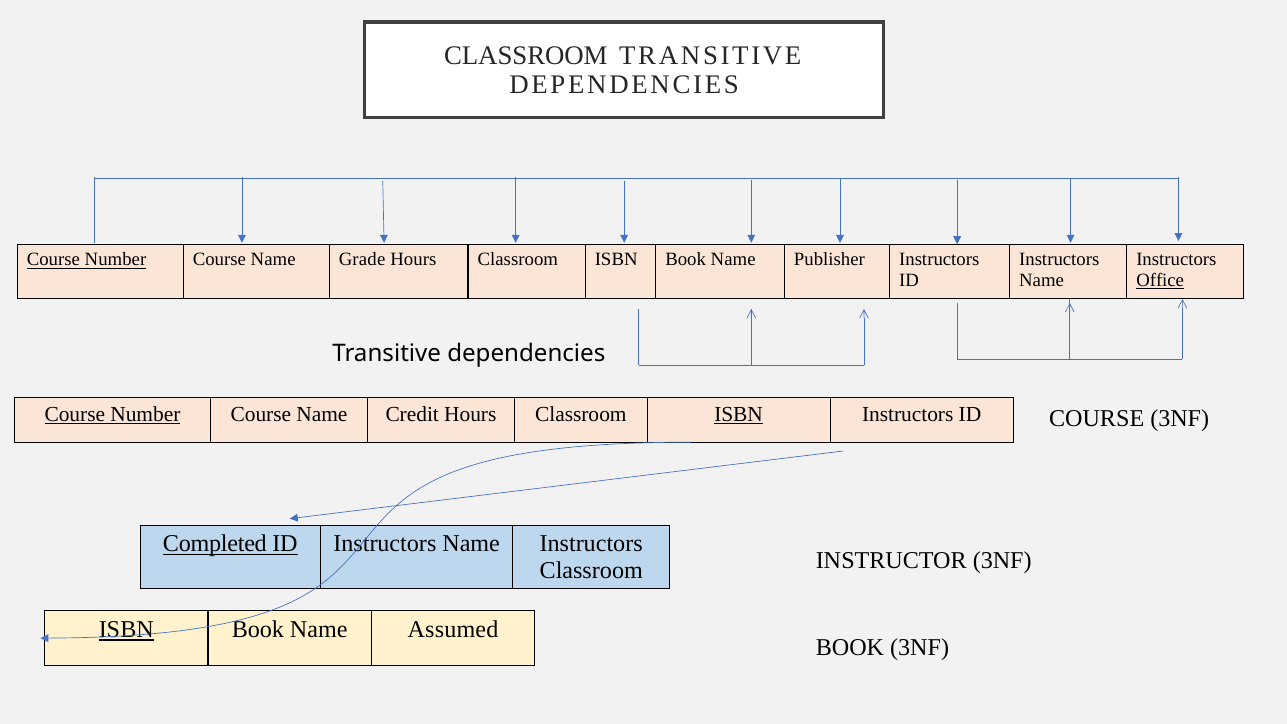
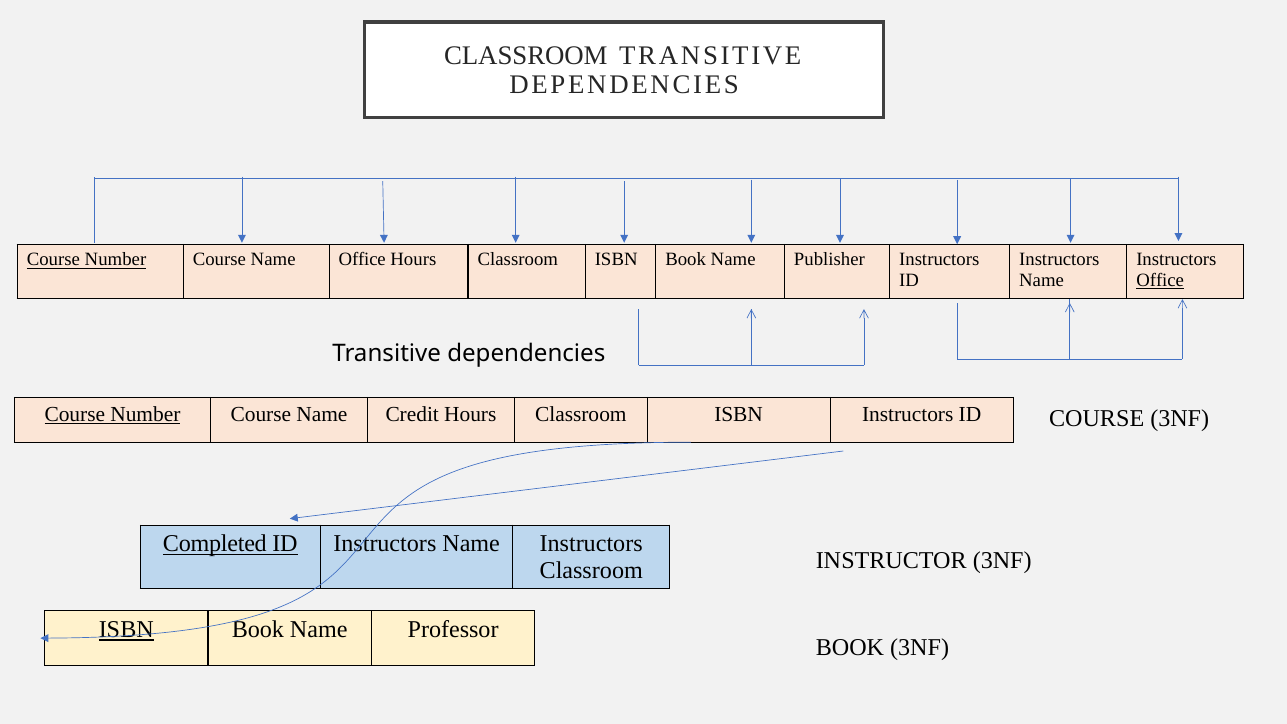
Name Grade: Grade -> Office (362, 260)
ISBN underline: present -> none (739, 414)
Assumed: Assumed -> Professor (453, 629)
